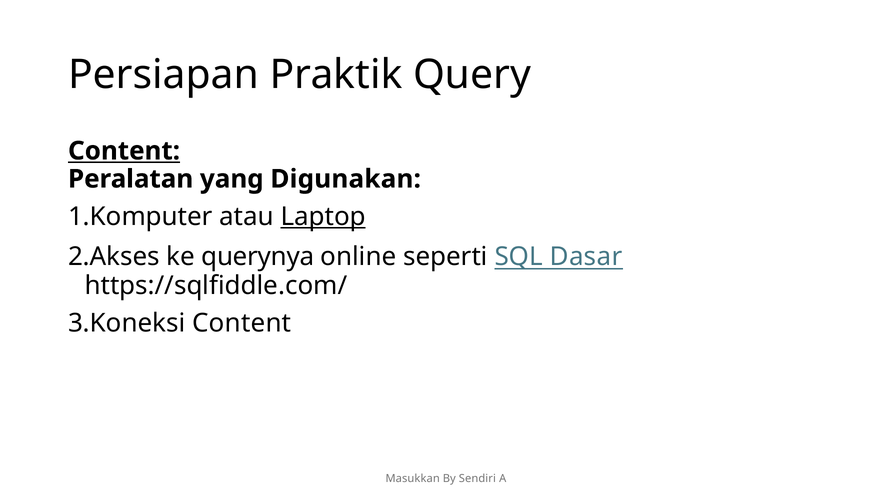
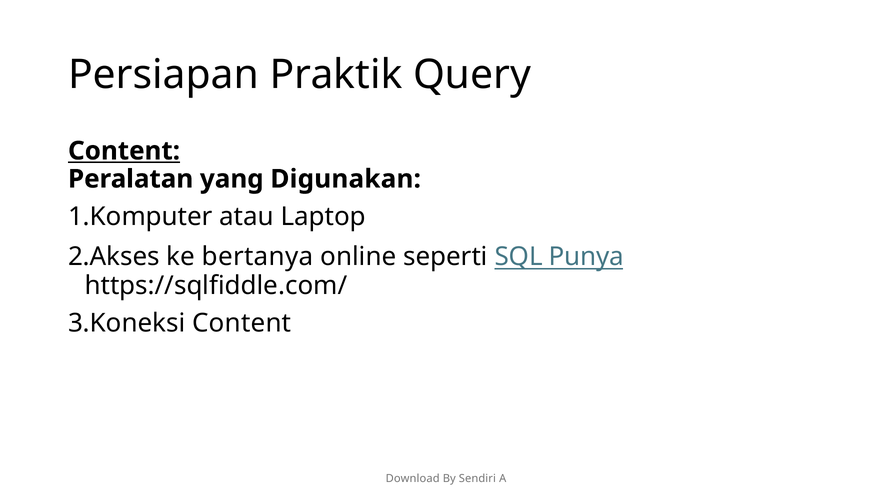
Laptop underline: present -> none (323, 216)
querynya: querynya -> bertanya (258, 257)
Dasar: Dasar -> Punya (586, 257)
Masukkan: Masukkan -> Download (413, 478)
